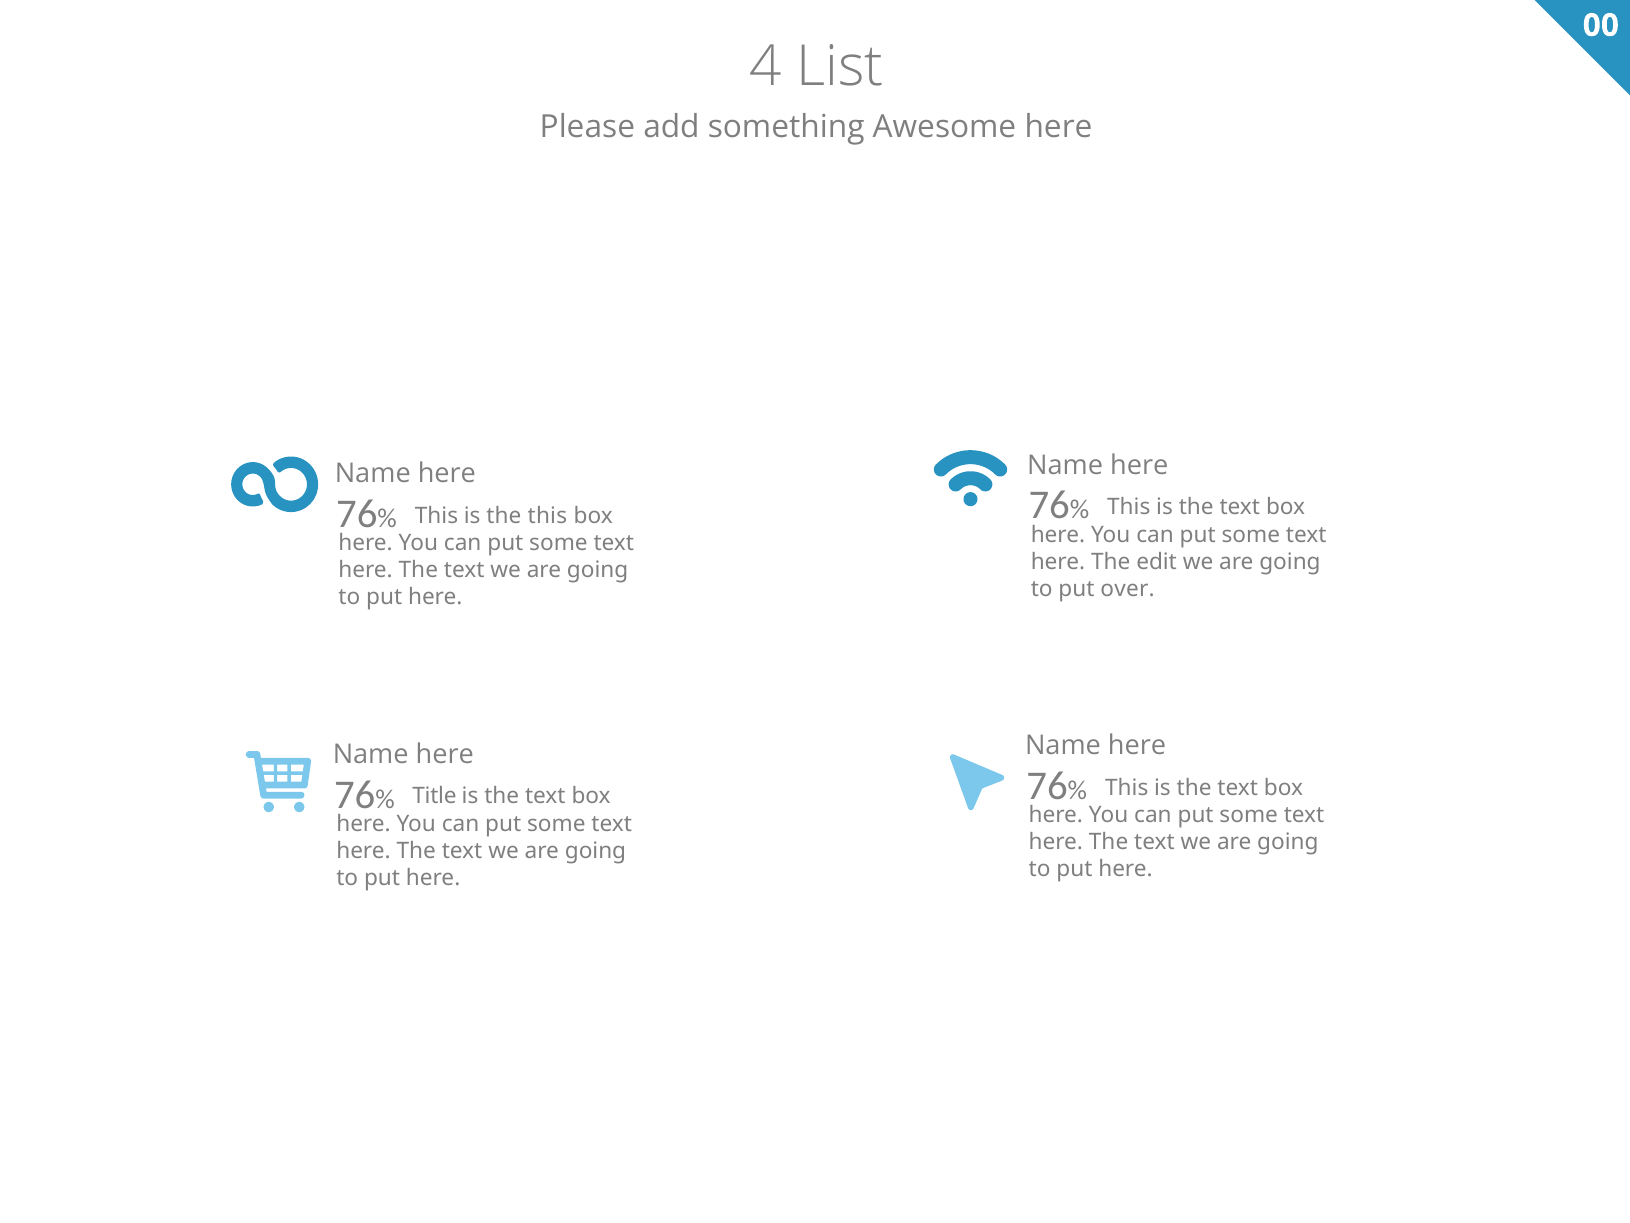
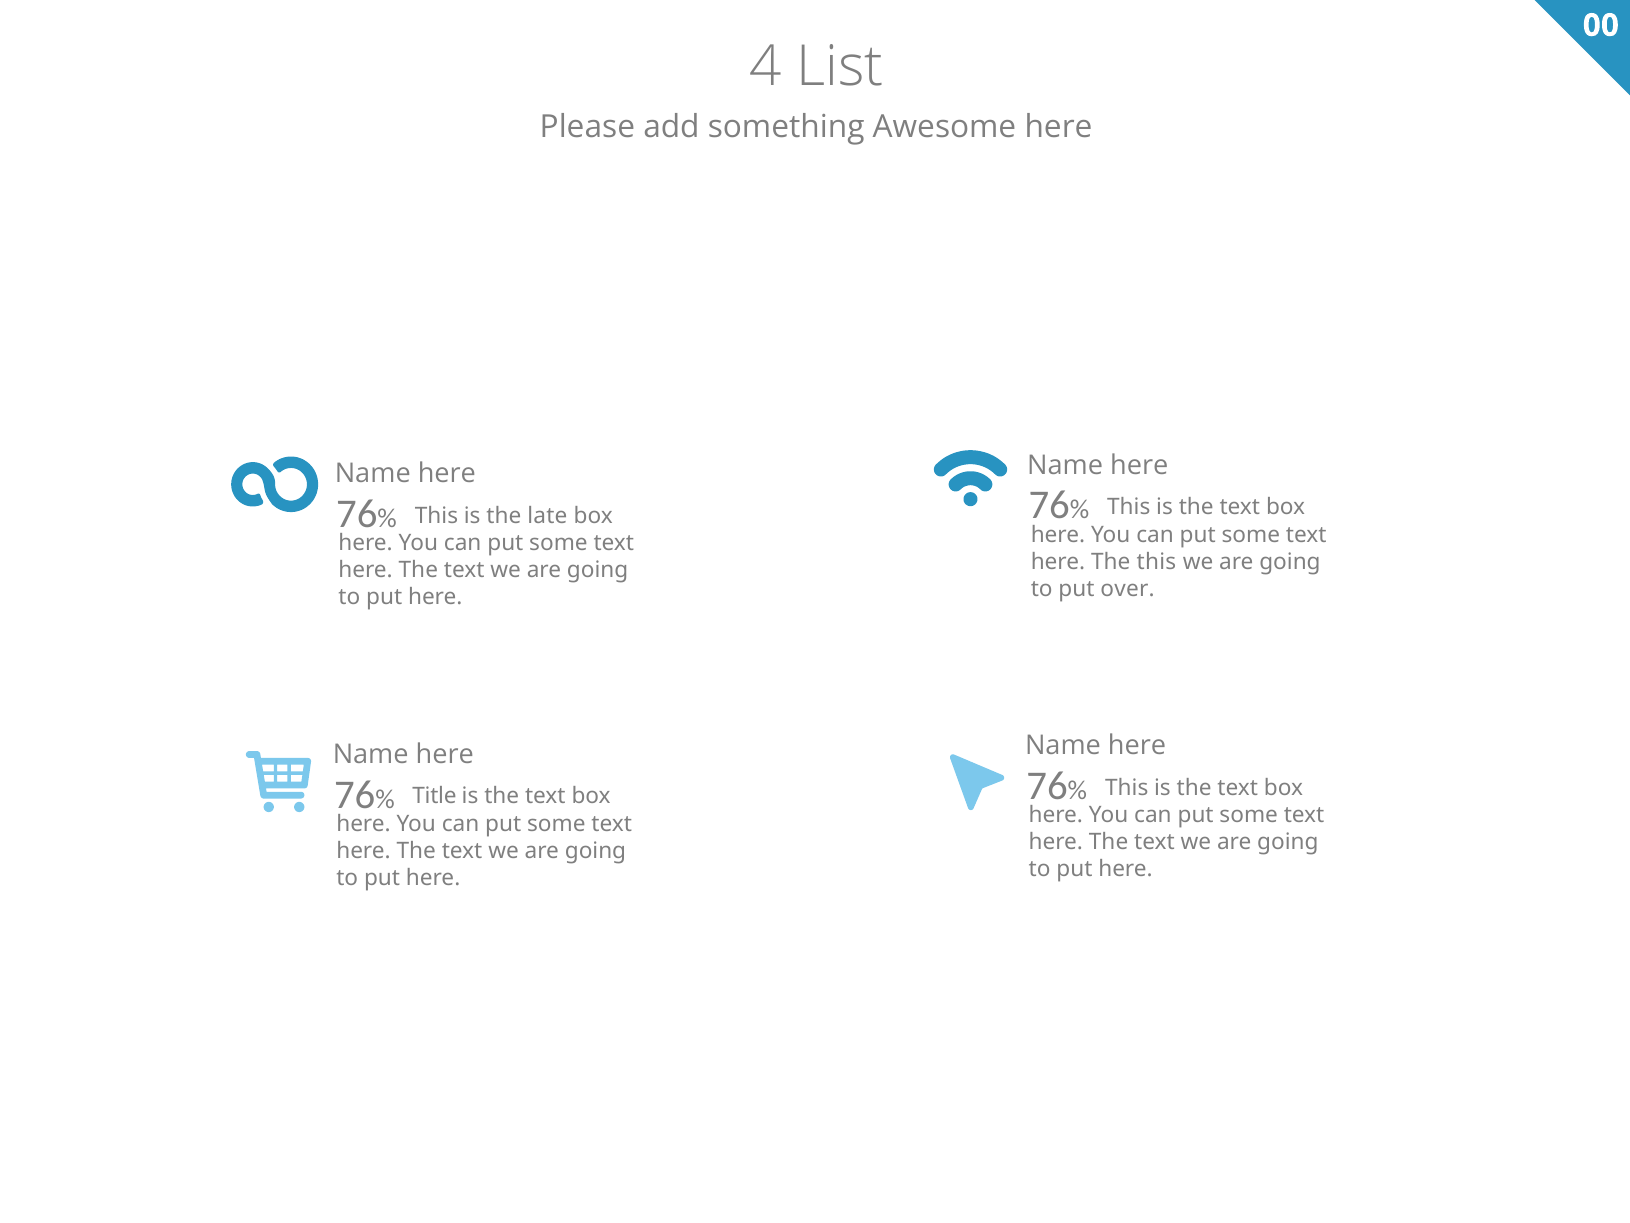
the this: this -> late (547, 516)
The edit: edit -> this (1156, 562)
